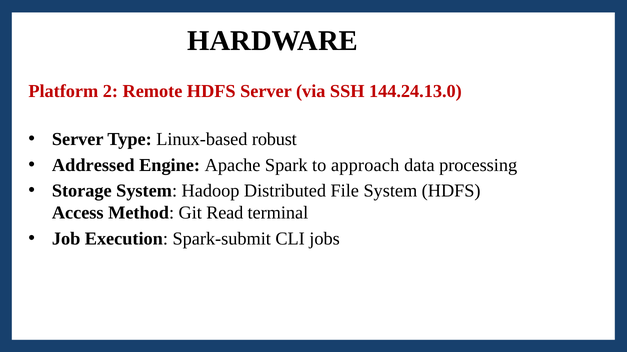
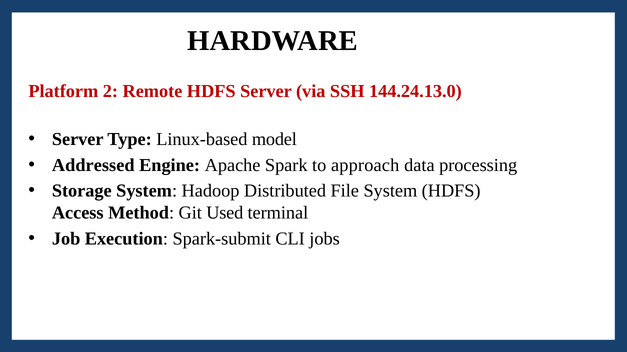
robust: robust -> model (274, 139)
Read: Read -> Used (225, 213)
